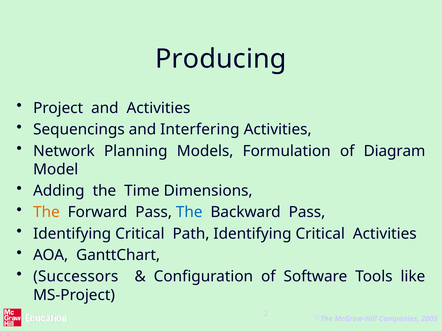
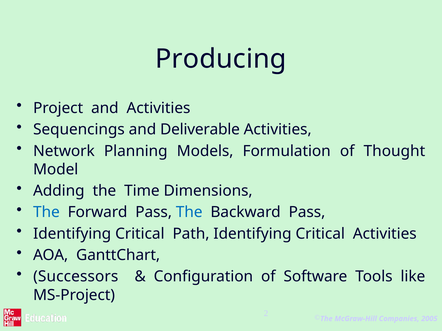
Interfering: Interfering -> Deliverable (200, 130)
Diagram: Diagram -> Thought (394, 151)
The colour: orange -> blue (46, 213)
